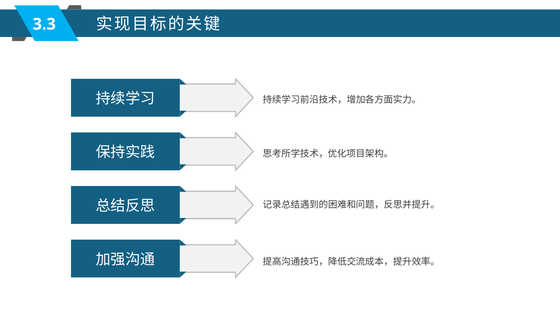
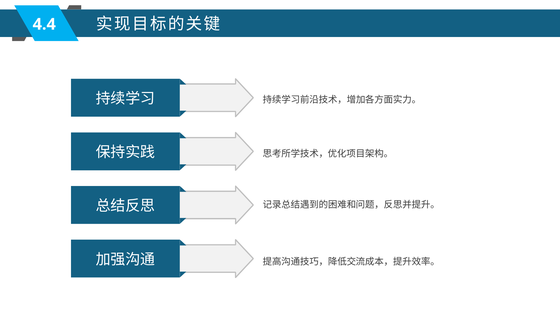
3.3: 3.3 -> 4.4 (44, 24)
